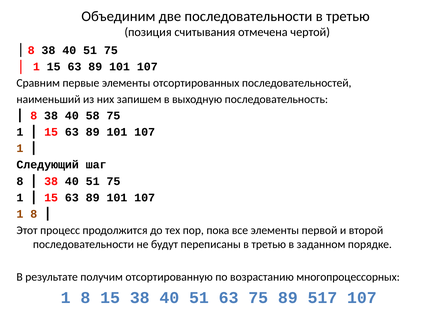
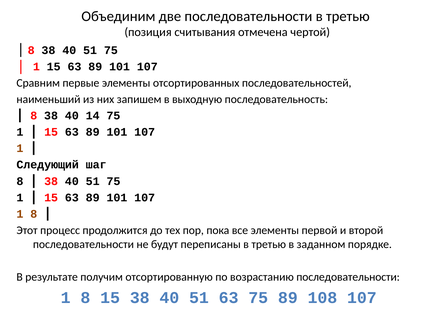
58: 58 -> 14 (93, 115)
возрастанию многопроцессорных: многопроцессорных -> последовательности (348, 276)
517: 517 -> 108 (322, 297)
